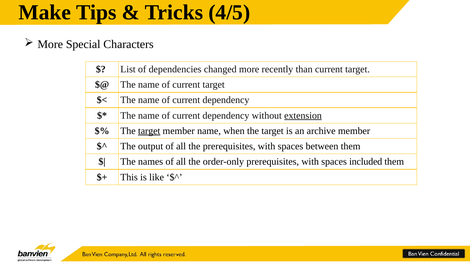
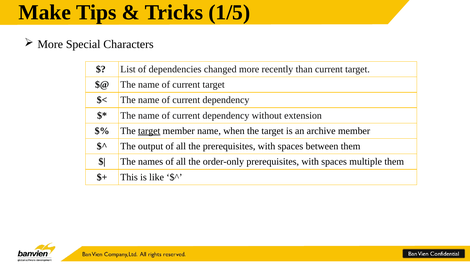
4/5: 4/5 -> 1/5 (229, 13)
extension underline: present -> none (303, 116)
included: included -> multiple (366, 162)
